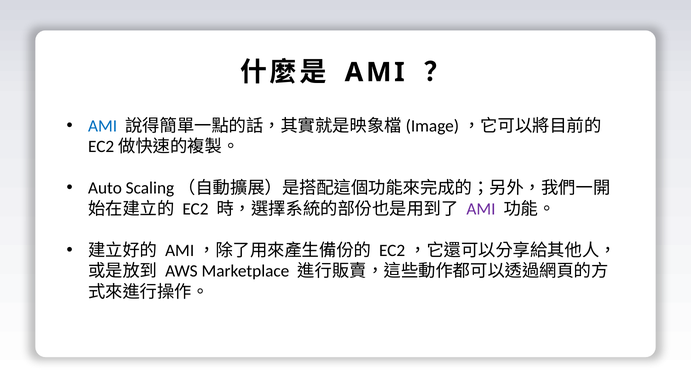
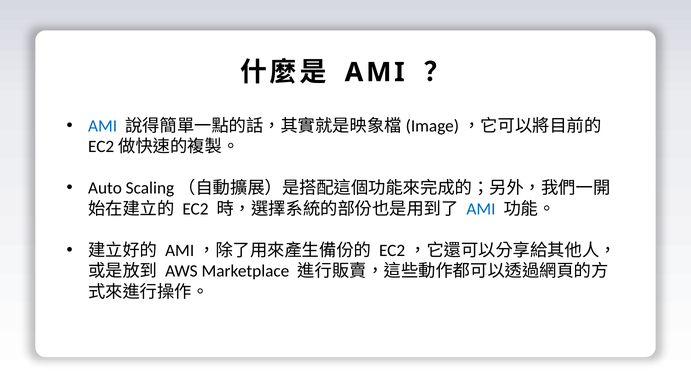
AMI colour: purple -> blue (481, 209)
